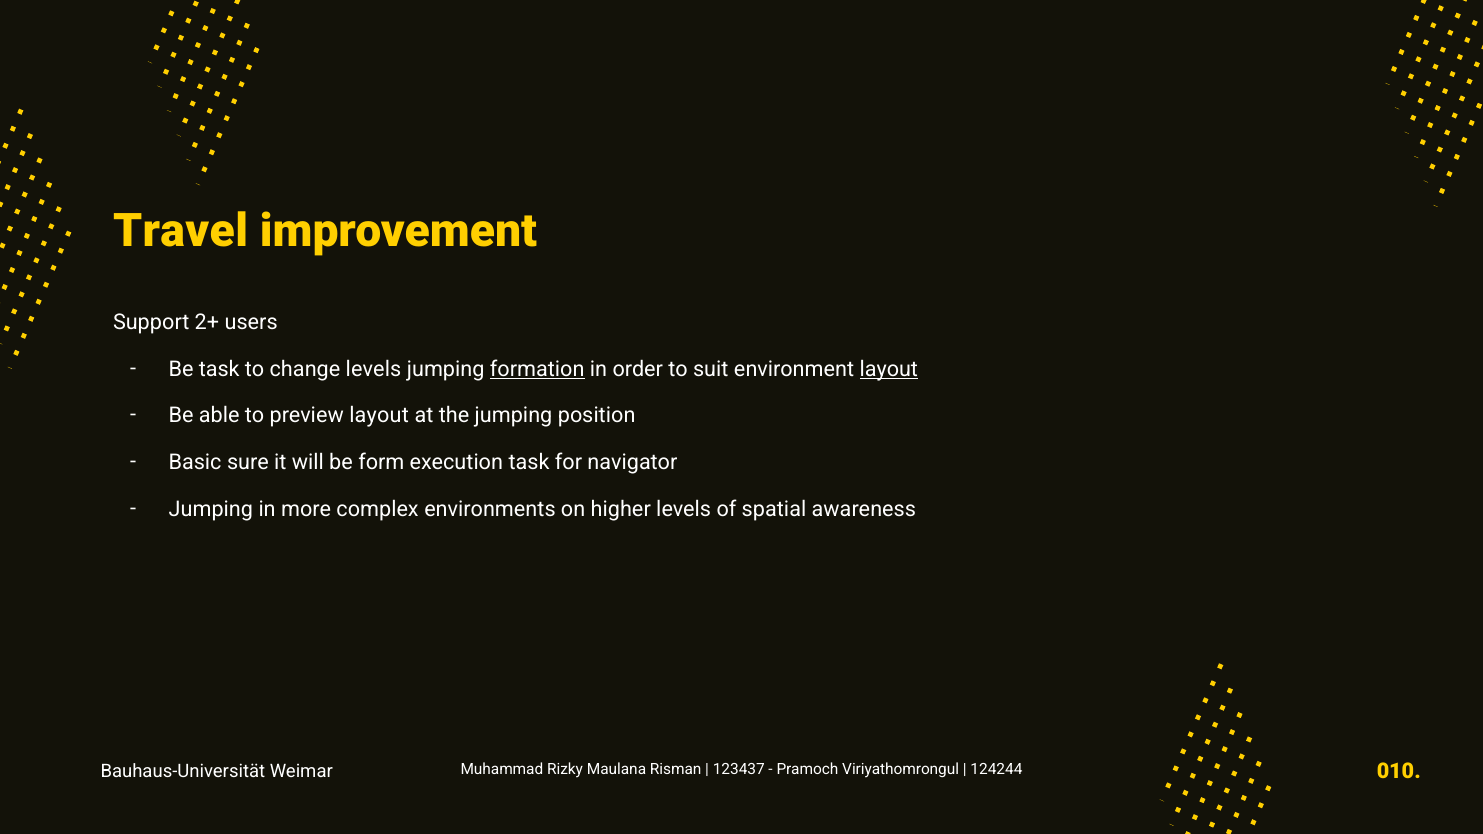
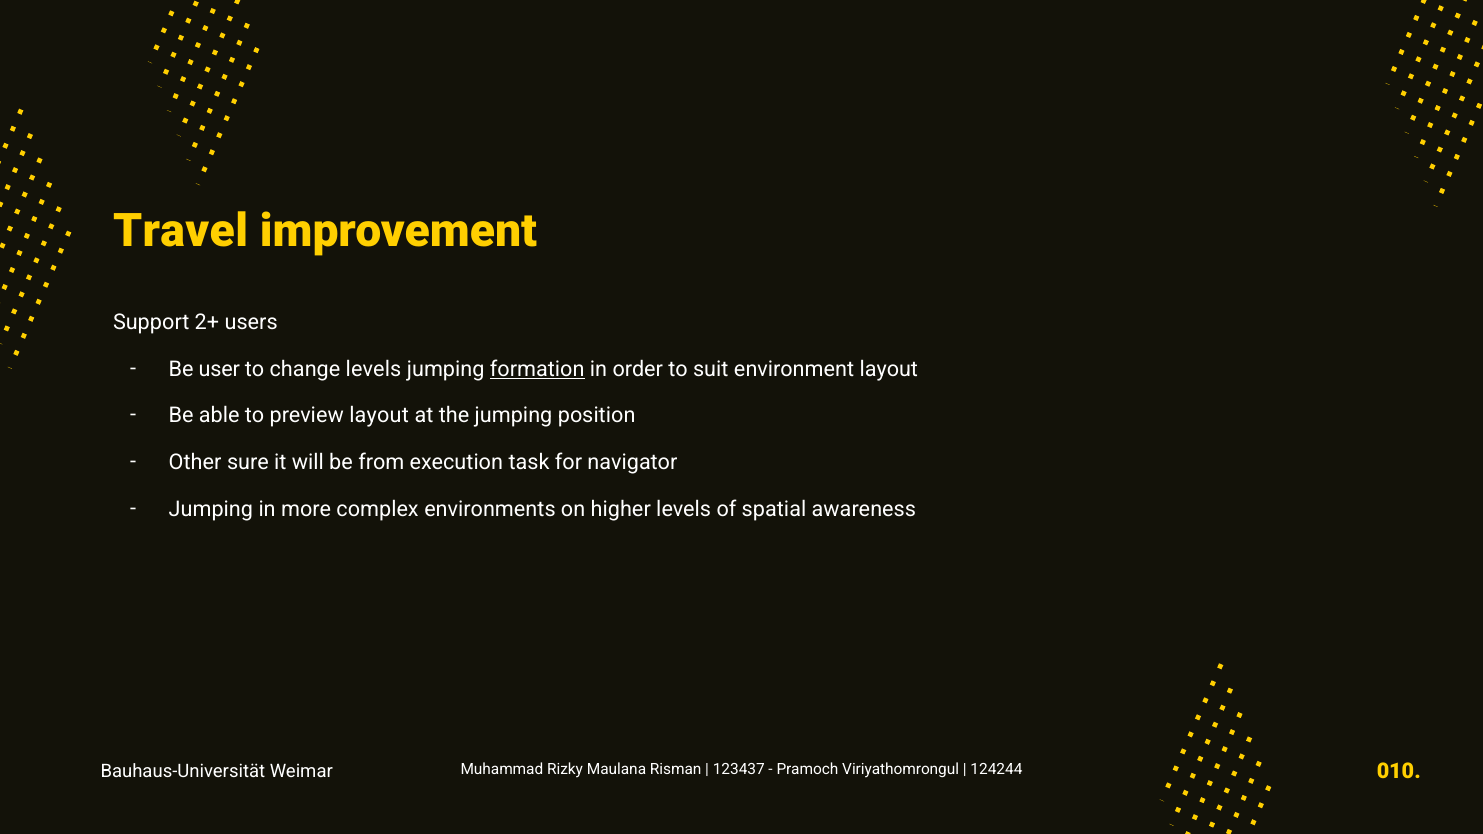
Be task: task -> user (219, 369)
layout underline: present -> none (889, 369)
Basic: Basic -> Other (195, 463)
form: form -> from (381, 463)
